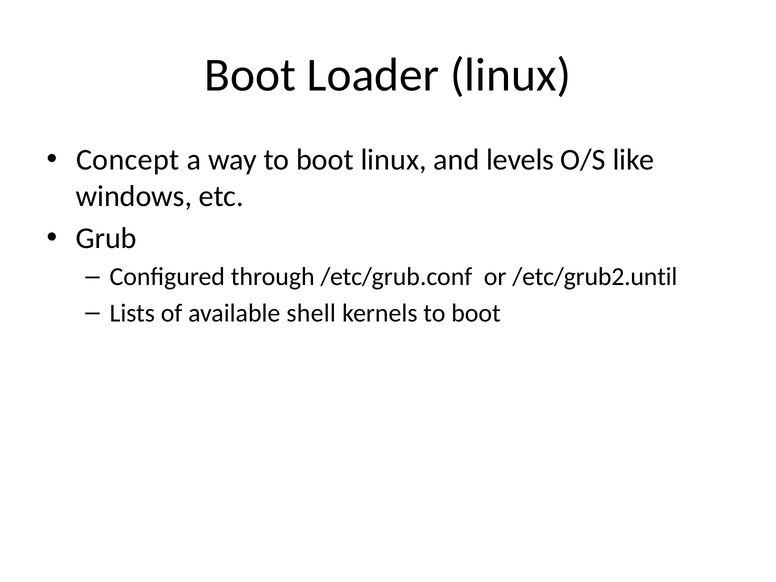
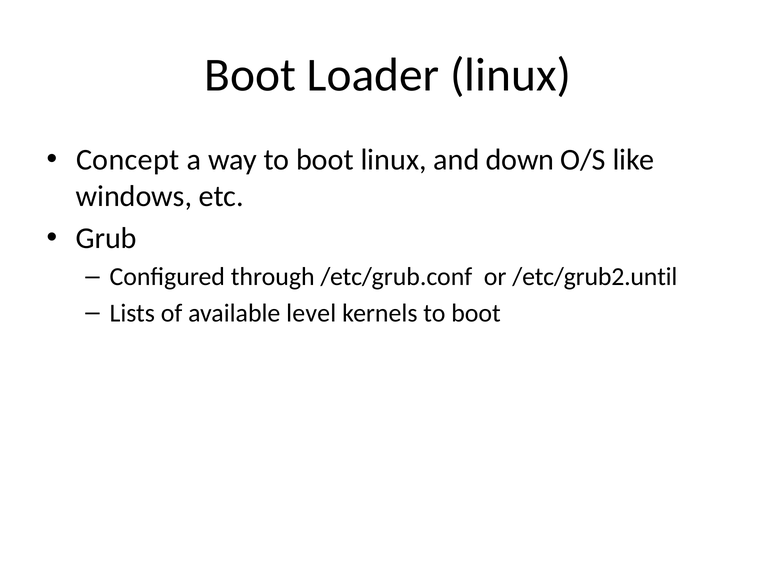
levels: levels -> down (520, 160)
shell: shell -> level (311, 313)
